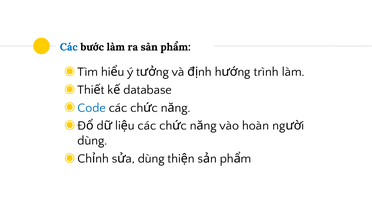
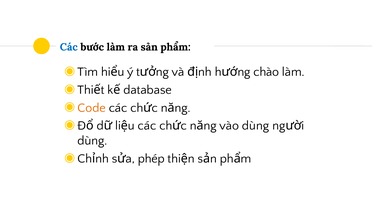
trình: trình -> chào (266, 72)
Code colour: blue -> orange (92, 108)
vào hoàn: hoàn -> dùng (256, 126)
dùng: dùng -> phép (151, 159)
